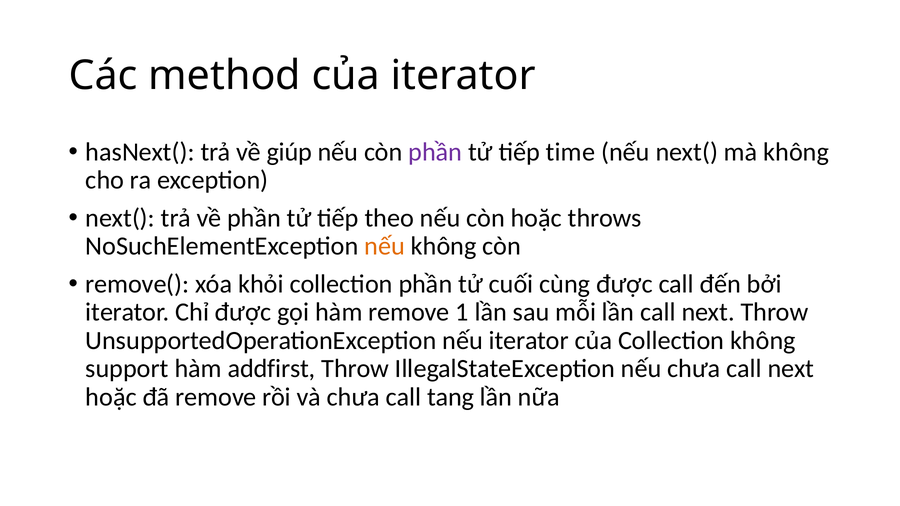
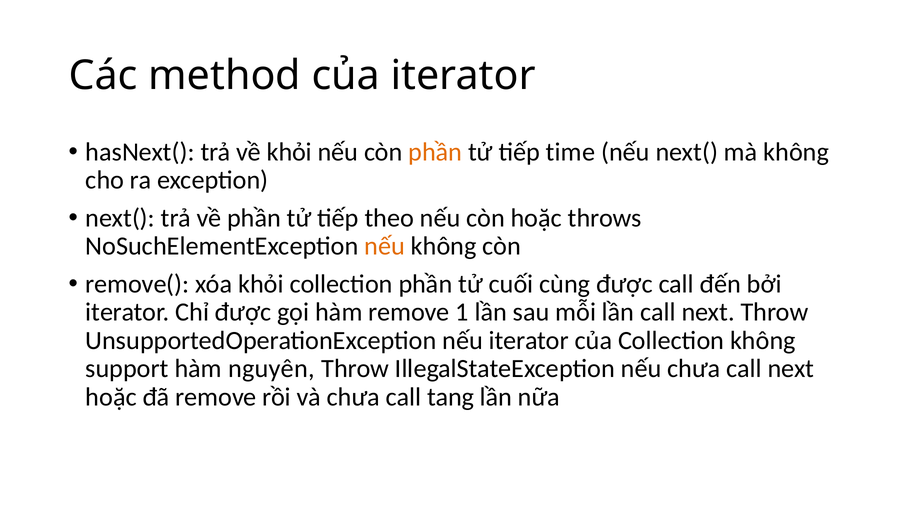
về giúp: giúp -> khỏi (289, 152)
phần colour: purple -> orange (435, 152)
addfirst: addfirst -> nguyên (271, 369)
